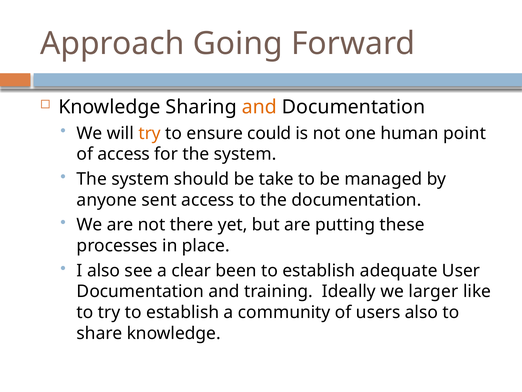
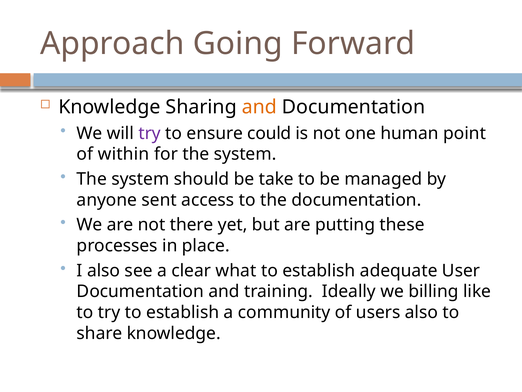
try colour: orange -> purple (150, 133)
of access: access -> within (124, 154)
been: been -> what (236, 270)
larger: larger -> billing (433, 291)
